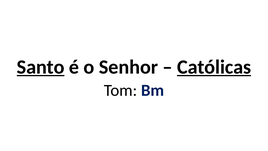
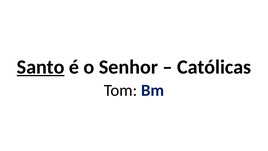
Católicas underline: present -> none (214, 67)
